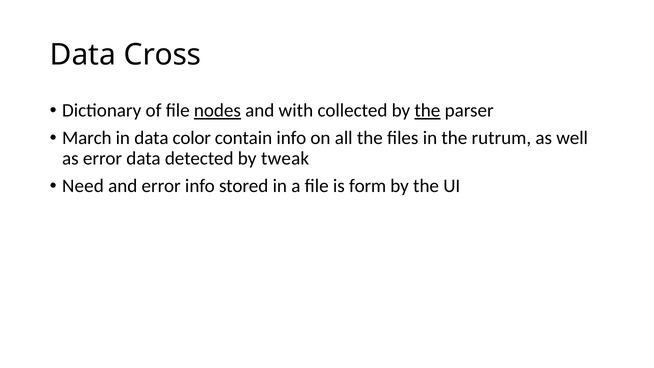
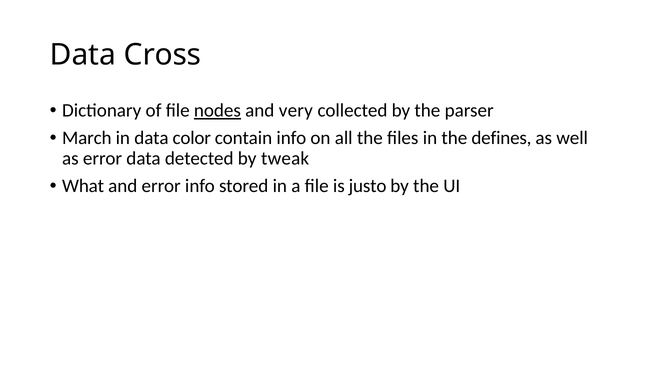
with: with -> very (296, 111)
the underline: present -> none (427, 111)
rutrum: rutrum -> defines (501, 138)
Need: Need -> What (83, 186)
form: form -> justo (368, 186)
